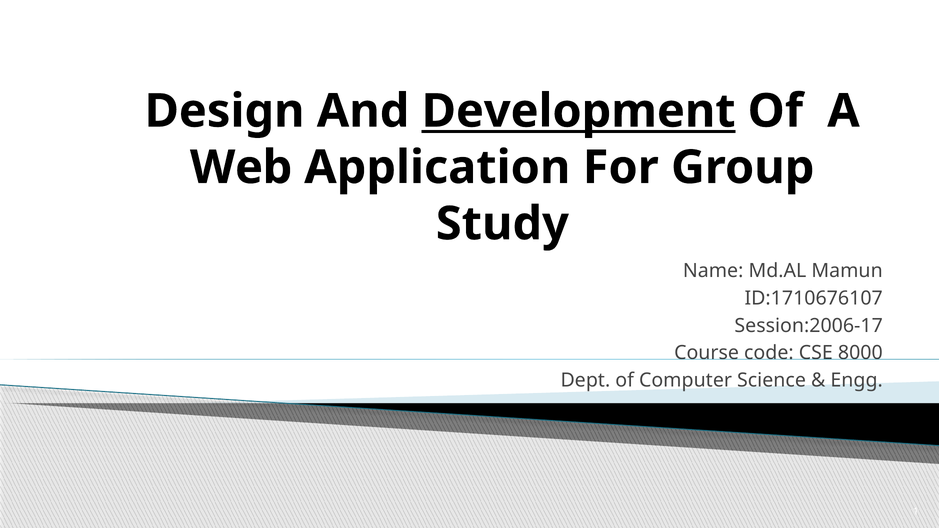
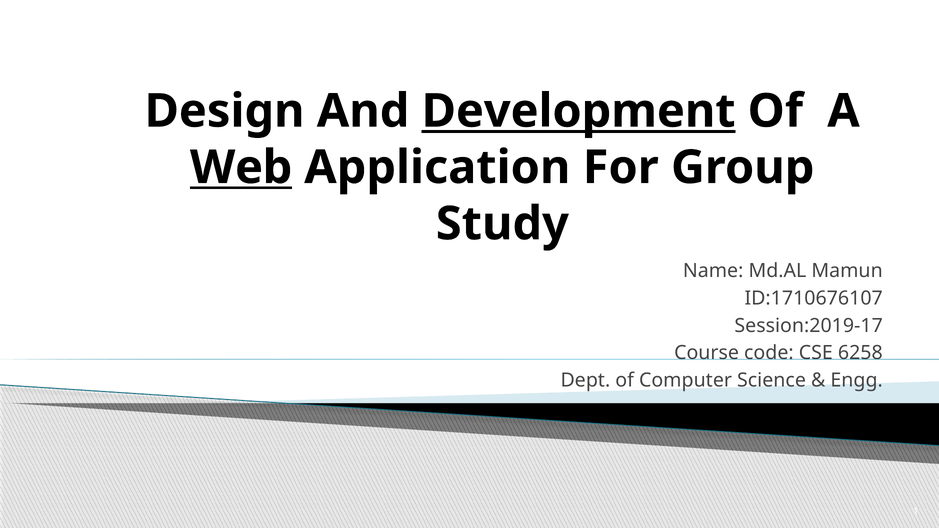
Web underline: none -> present (241, 168)
Session:2006-17: Session:2006-17 -> Session:2019-17 (809, 326)
8000: 8000 -> 6258 (860, 353)
